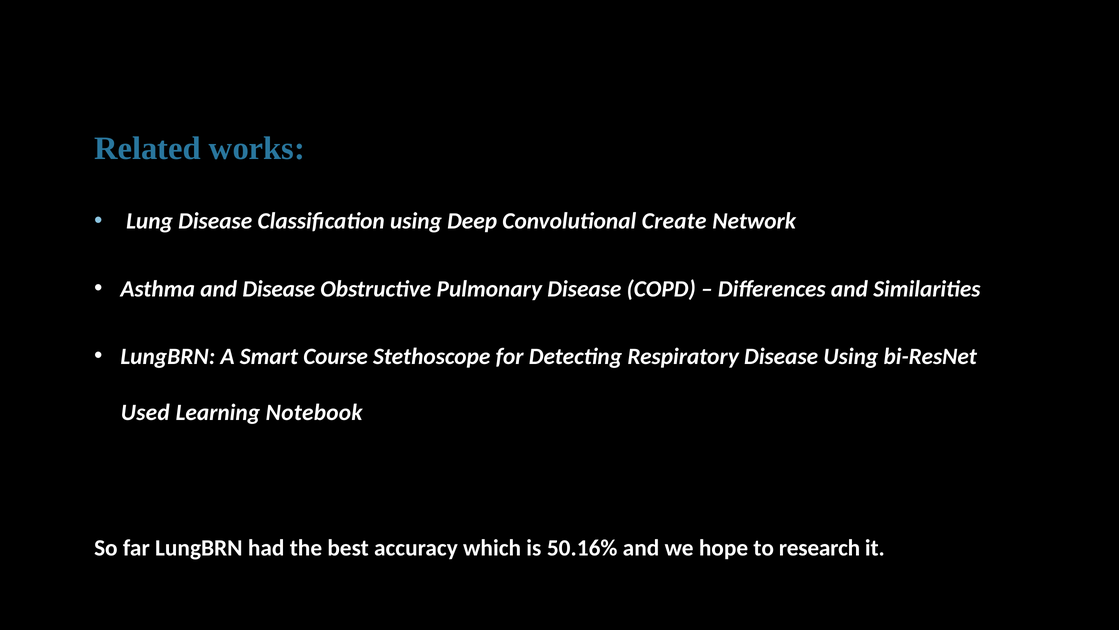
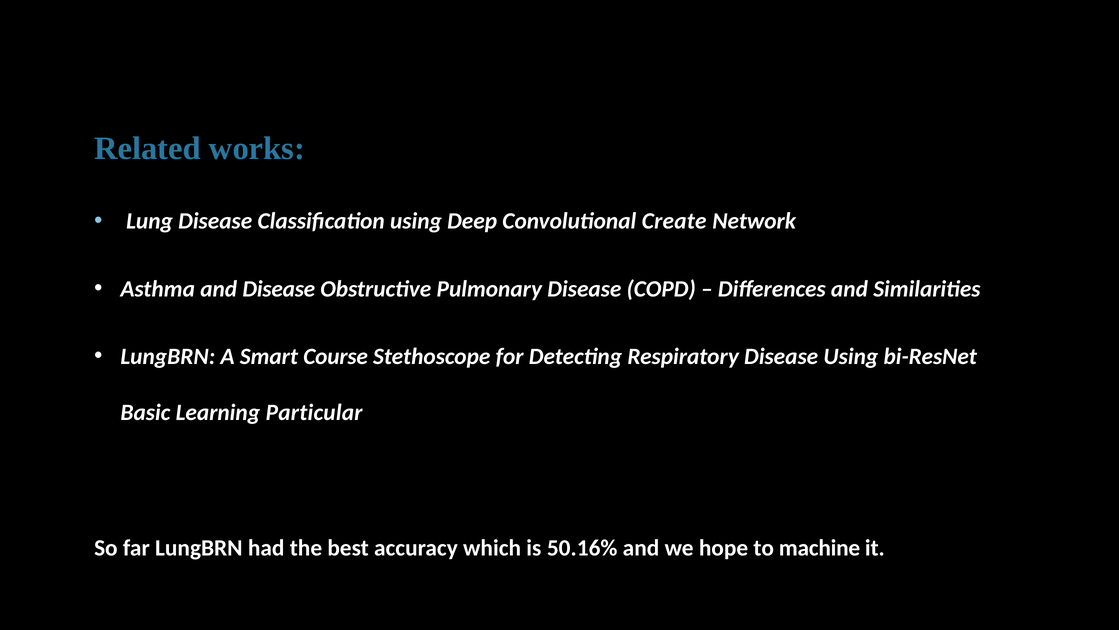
Used: Used -> Basic (145, 412)
Notebook: Notebook -> Particular (314, 412)
research: research -> machine (819, 547)
